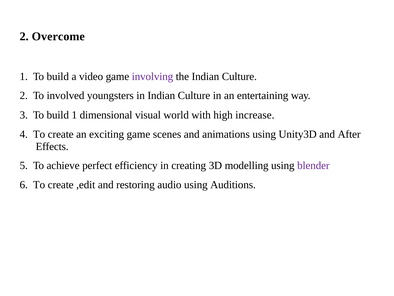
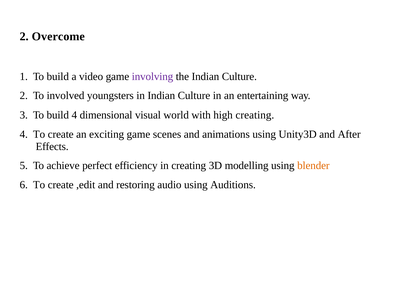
build 1: 1 -> 4 (74, 115)
high increase: increase -> creating (255, 115)
blender colour: purple -> orange (313, 165)
